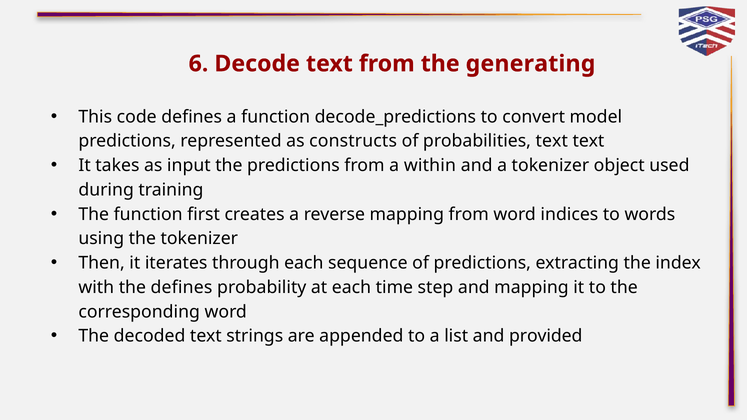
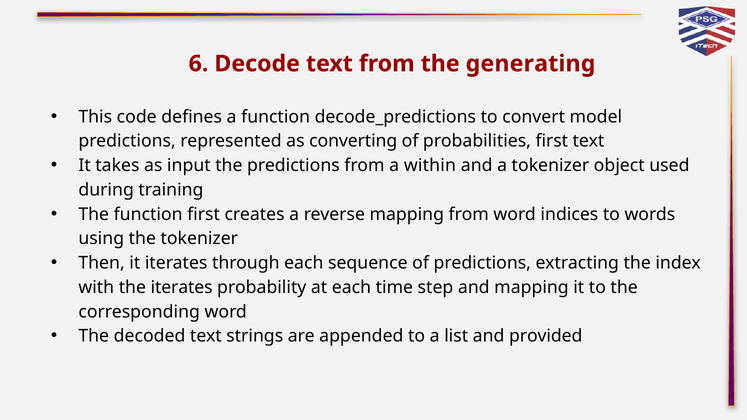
constructs: constructs -> converting (353, 141)
probabilities text: text -> first (552, 141)
the defines: defines -> iterates (182, 287)
